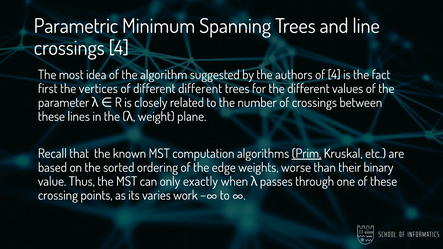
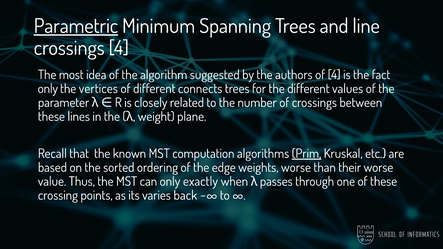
Parametric underline: none -> present (76, 26)
first: first -> only (48, 89)
different different: different -> connects (200, 89)
their binary: binary -> worse (378, 168)
work: work -> back (185, 196)
